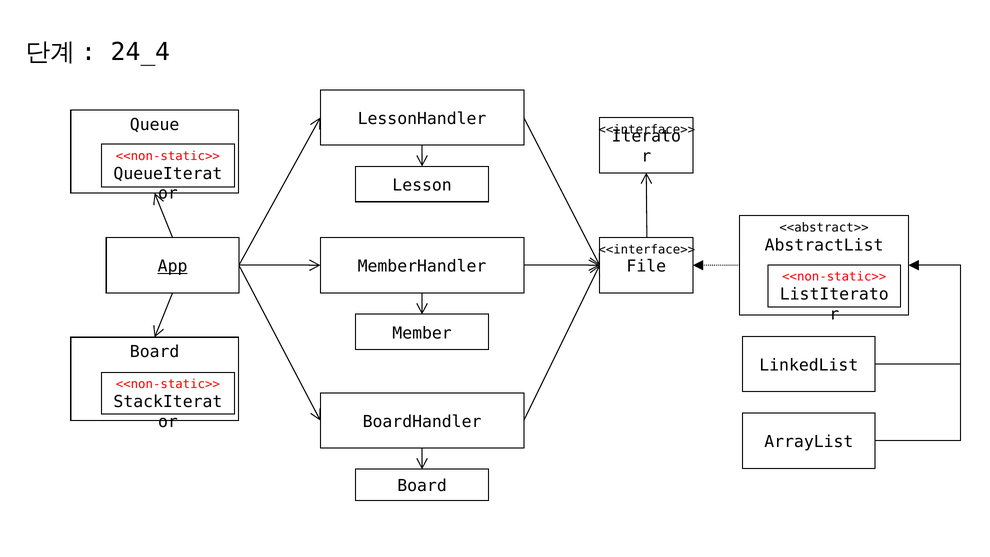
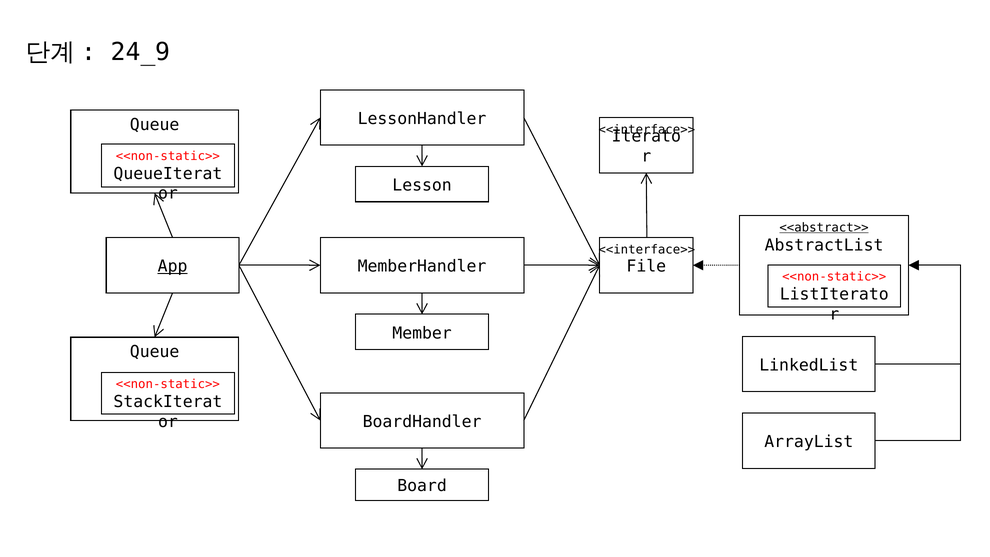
24_4: 24_4 -> 24_9 (141, 52)
<<abstract>> underline: none -> present (824, 227)
Board: Board -> Queue (155, 352)
